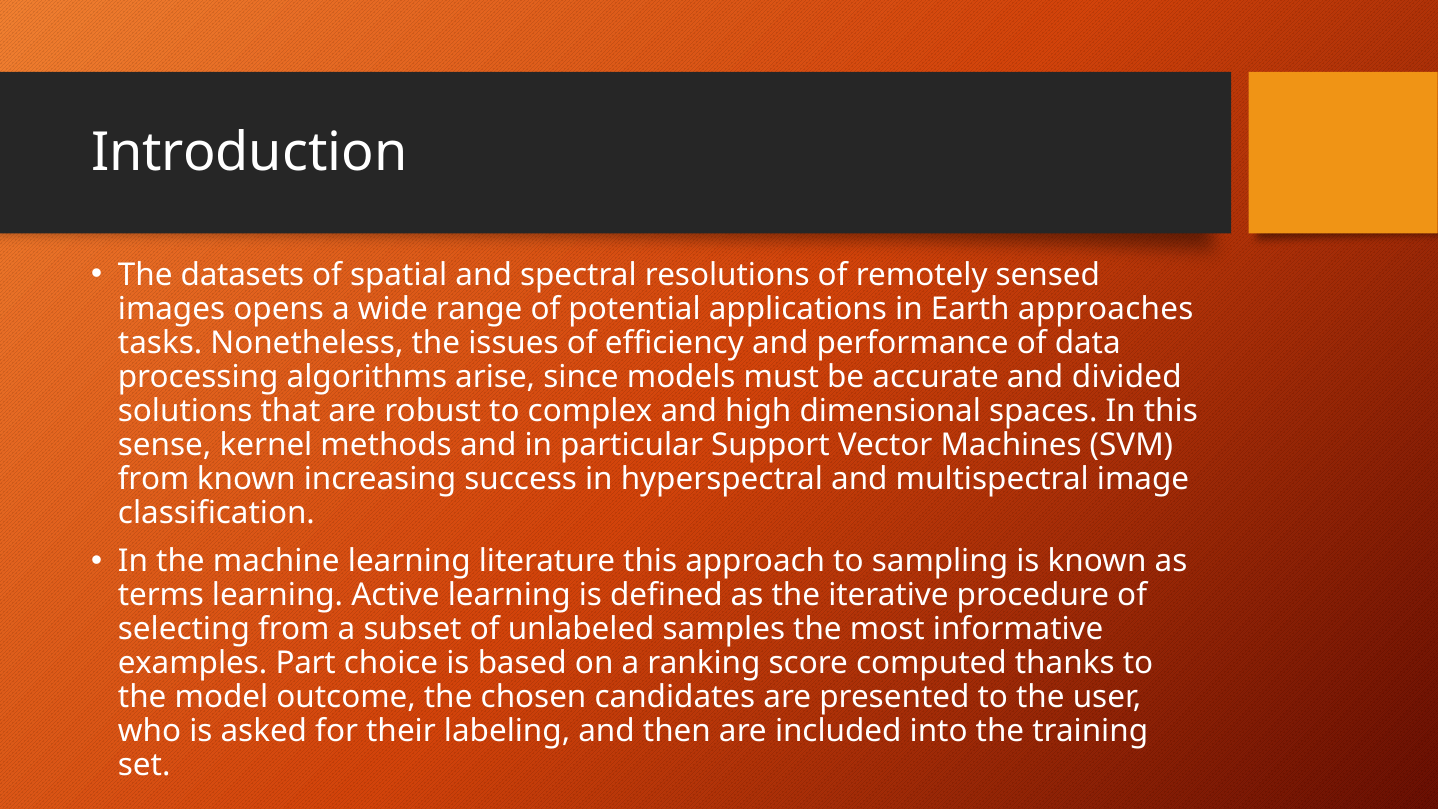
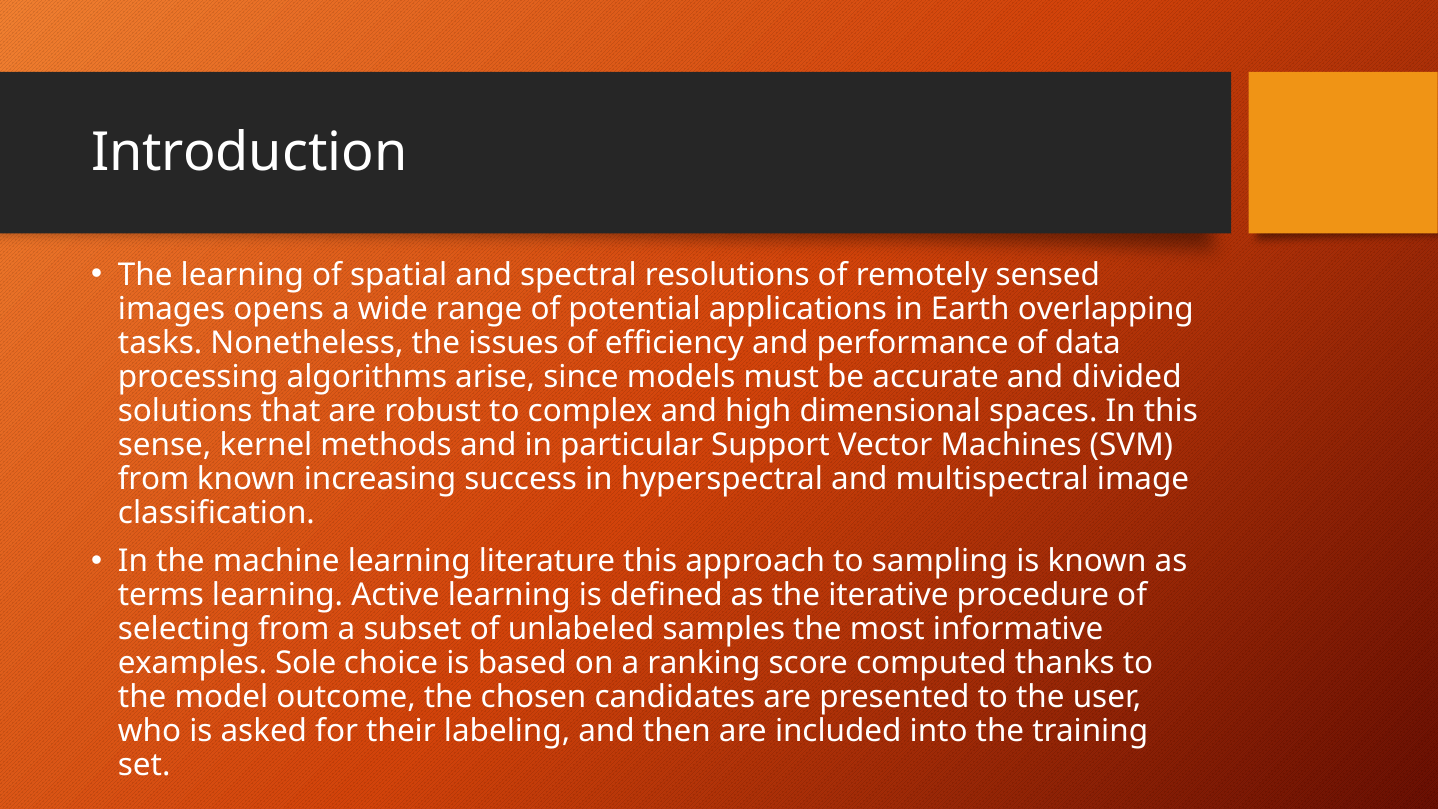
The datasets: datasets -> learning (242, 275)
approaches: approaches -> overlapping (1106, 309)
Part: Part -> Sole (306, 663)
